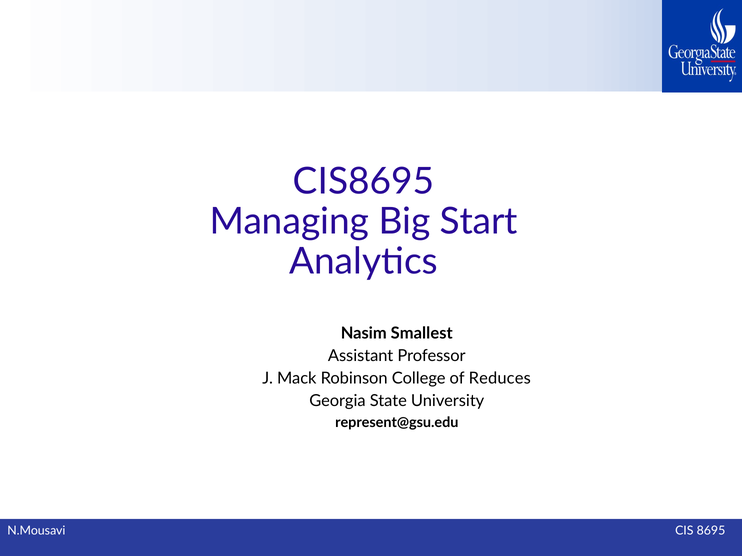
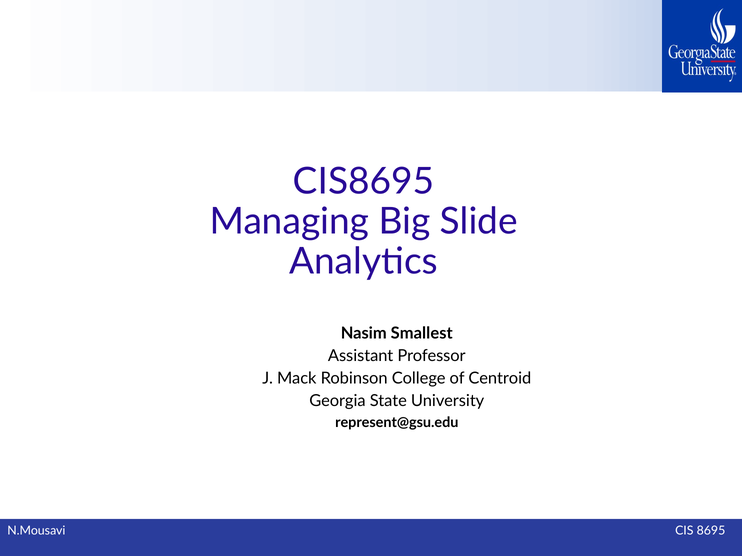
Start: Start -> Slide (479, 222)
Reduces: Reduces -> Centroid (500, 379)
